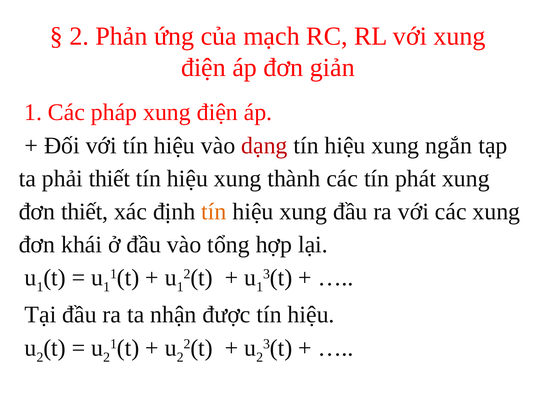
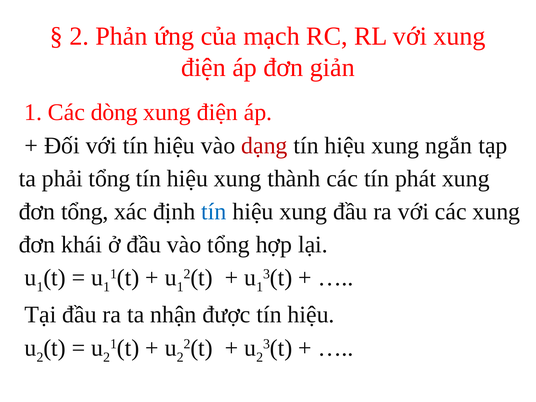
pháp: pháp -> dòng (114, 112)
phải thiết: thiết -> tổng (109, 179)
đơn thiết: thiết -> tổng (85, 212)
tín colour: orange -> blue (214, 212)
